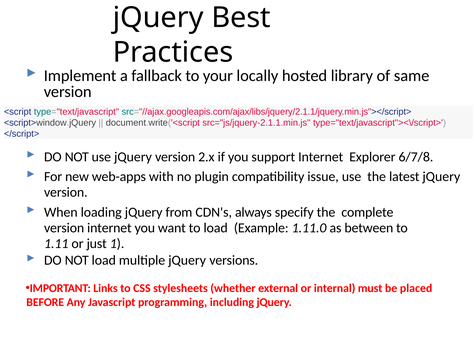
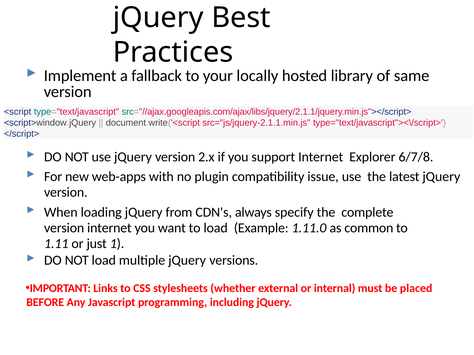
between: between -> common (369, 228)
